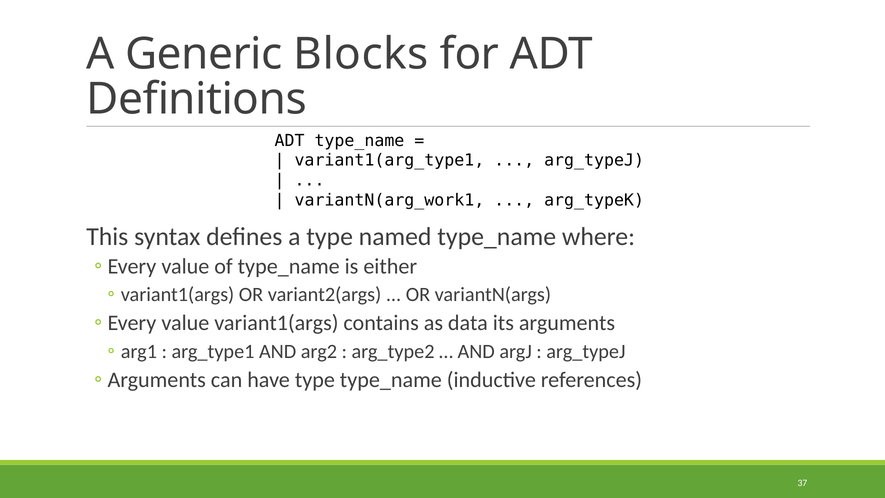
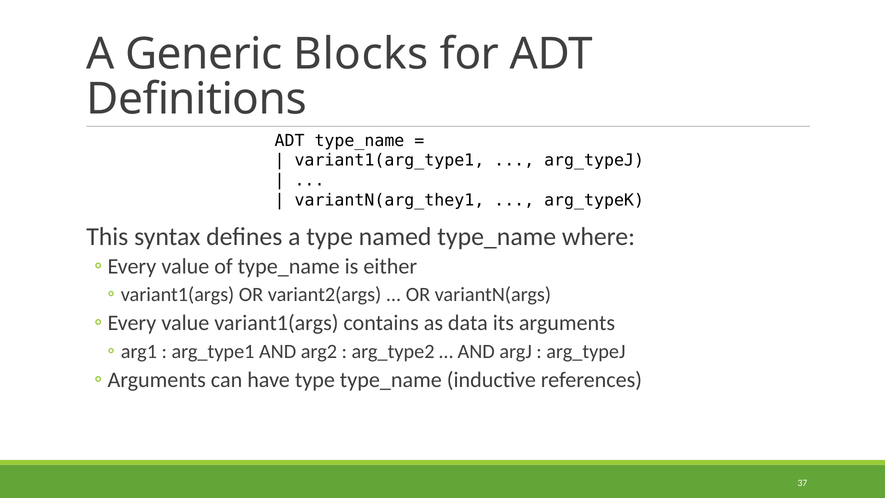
variantN(arg_work1: variantN(arg_work1 -> variantN(arg_they1 (389, 200)
